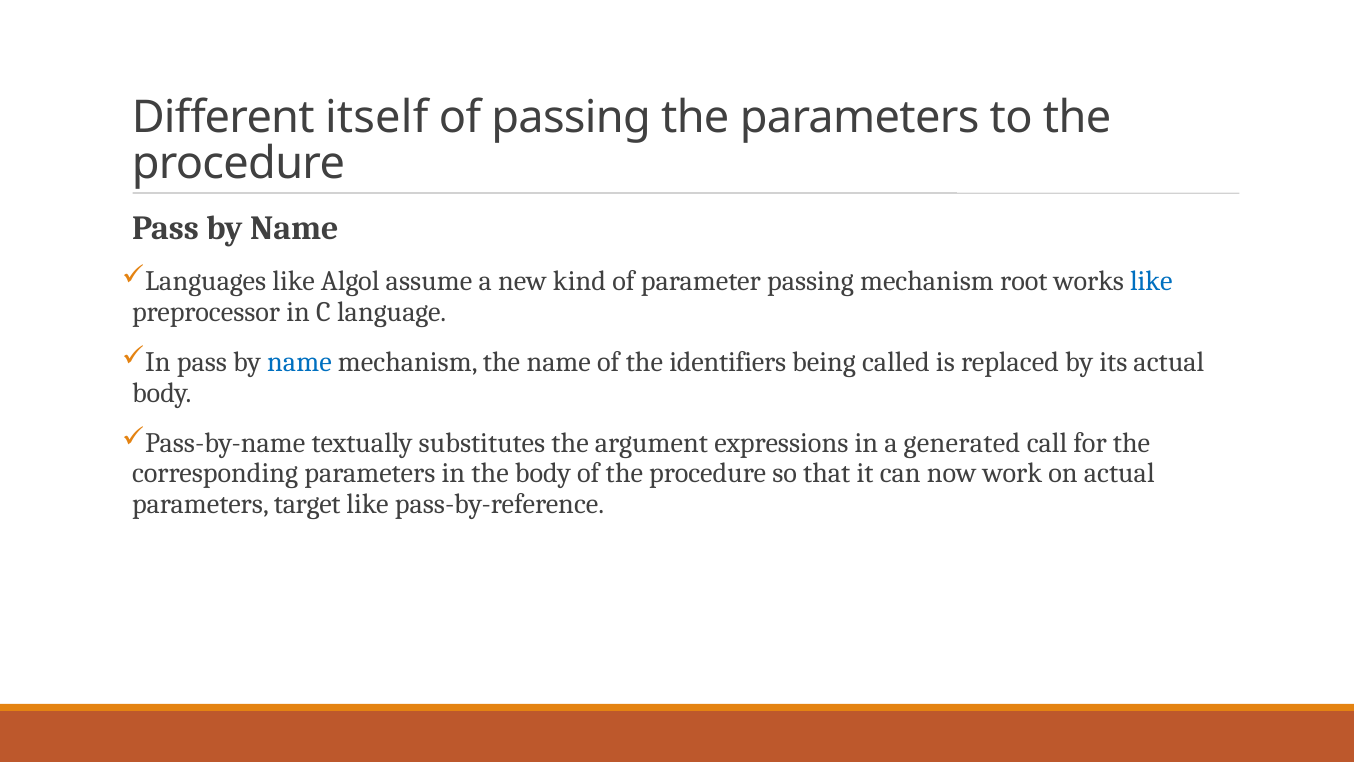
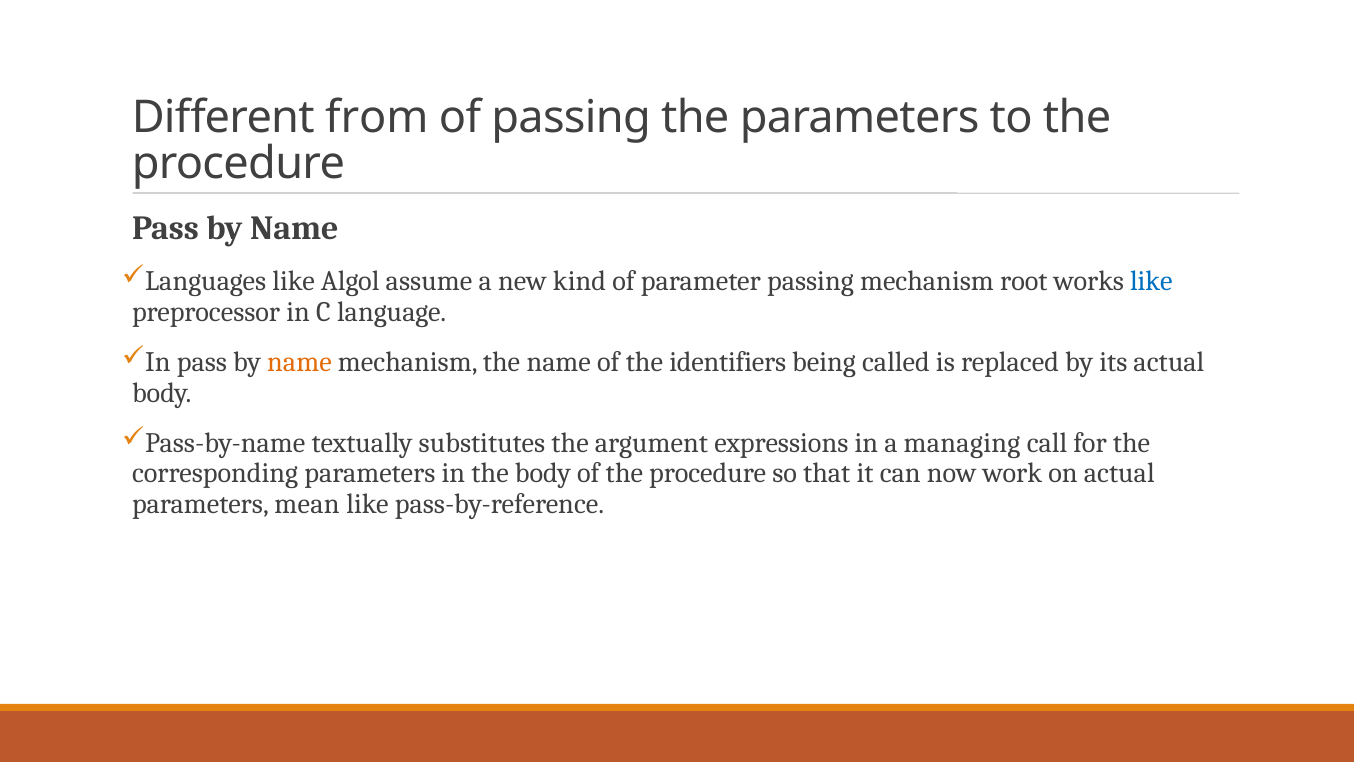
itself: itself -> from (377, 118)
name colour: blue -> orange (299, 362)
generated: generated -> managing (962, 443)
target: target -> mean (307, 504)
